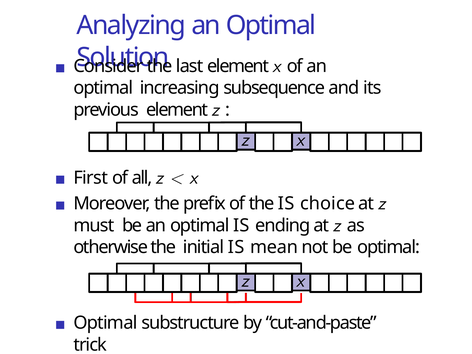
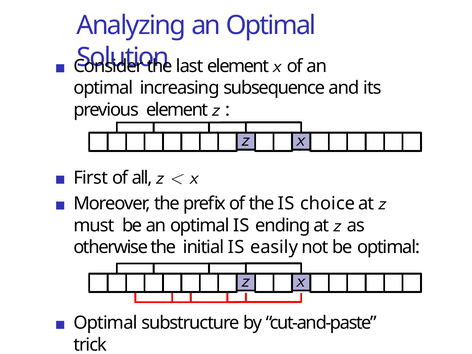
mean: mean -> easily (274, 247)
